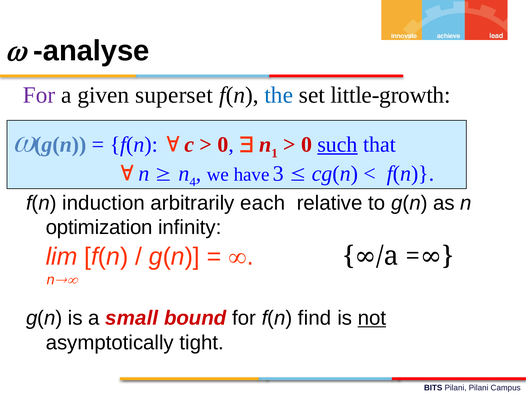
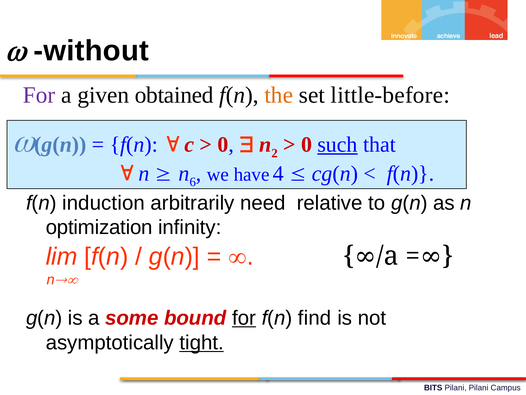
analyse: analyse -> without (91, 51)
superset: superset -> obtained (174, 95)
the colour: blue -> orange (279, 95)
little-growth: little-growth -> little-before (390, 95)
1: 1 -> 2 (275, 153)
4: 4 -> 6 (193, 182)
3: 3 -> 4 (278, 173)
each: each -> need (263, 203)
small: small -> some (132, 318)
for underline: none -> present (244, 318)
not underline: present -> none (372, 318)
tight underline: none -> present (202, 342)
